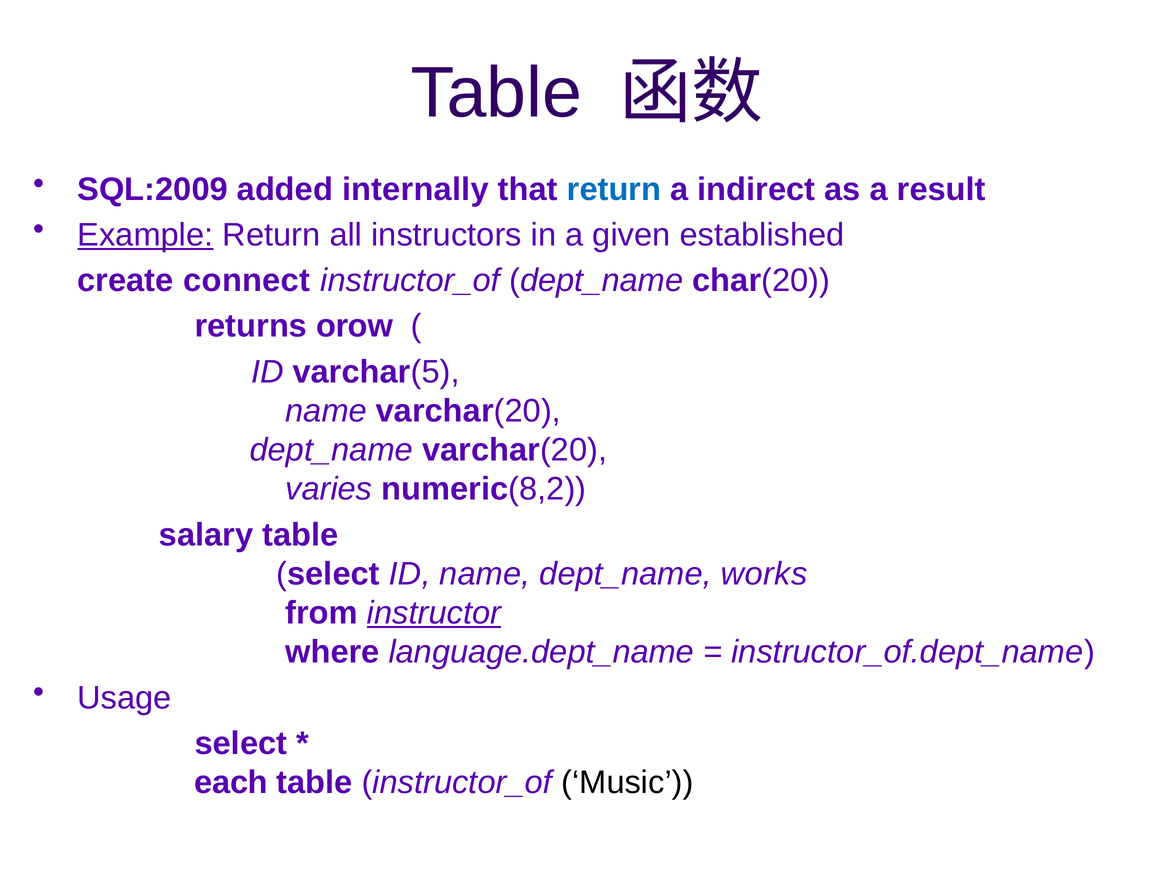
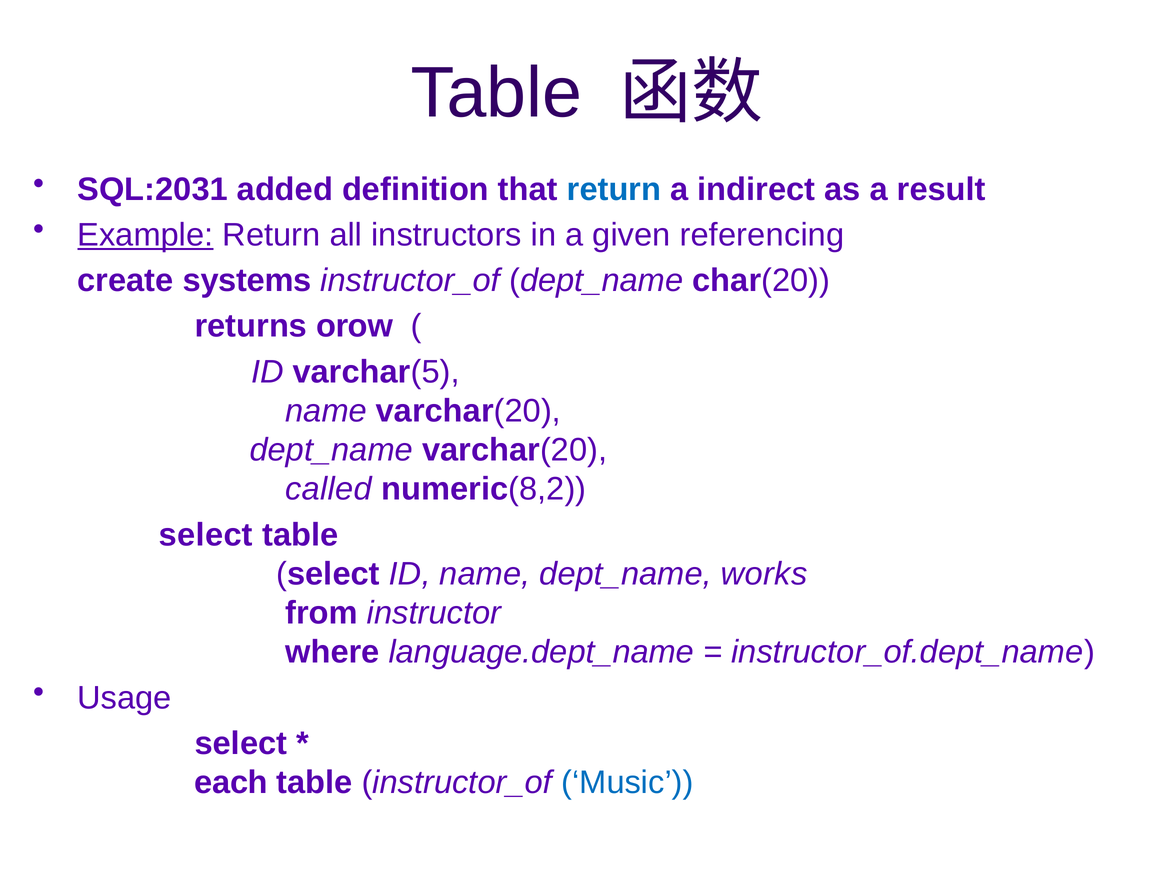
SQL:2009: SQL:2009 -> SQL:2031 (153, 189)
internally: internally -> definition (415, 189)
established: established -> referencing (762, 235)
connect: connect -> systems (247, 281)
varies: varies -> called (329, 489)
salary: salary -> select (206, 535)
instructor underline: present -> none (434, 613)
Music colour: black -> blue (627, 783)
